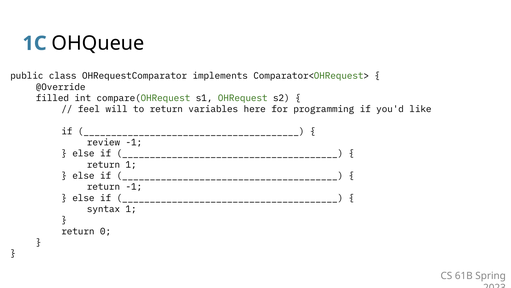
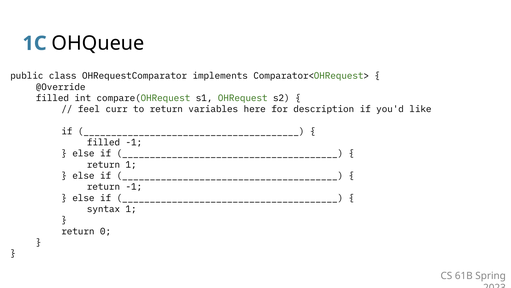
will: will -> curr (117, 109)
programming: programming -> description (324, 109)
review: review -> filled (104, 142)
